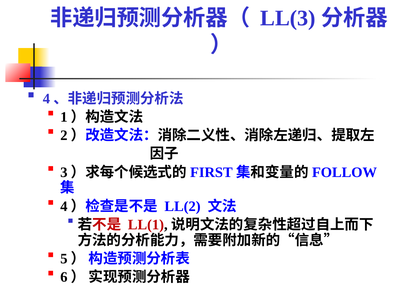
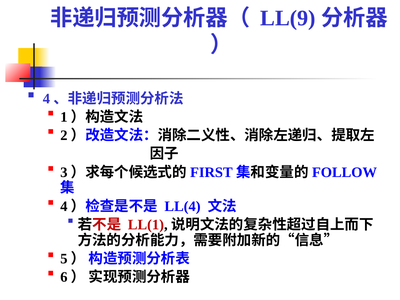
LL(3: LL(3 -> LL(9 (288, 18)
LL(2: LL(2 -> LL(4 (183, 206)
